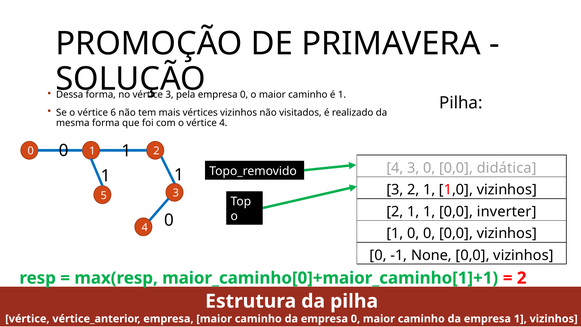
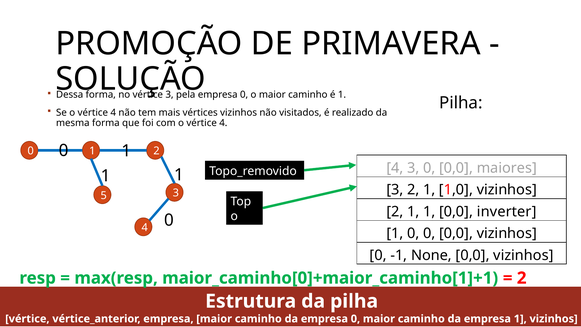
Se o vértice 6: 6 -> 4 (113, 112)
didática: didática -> maiores (507, 168)
